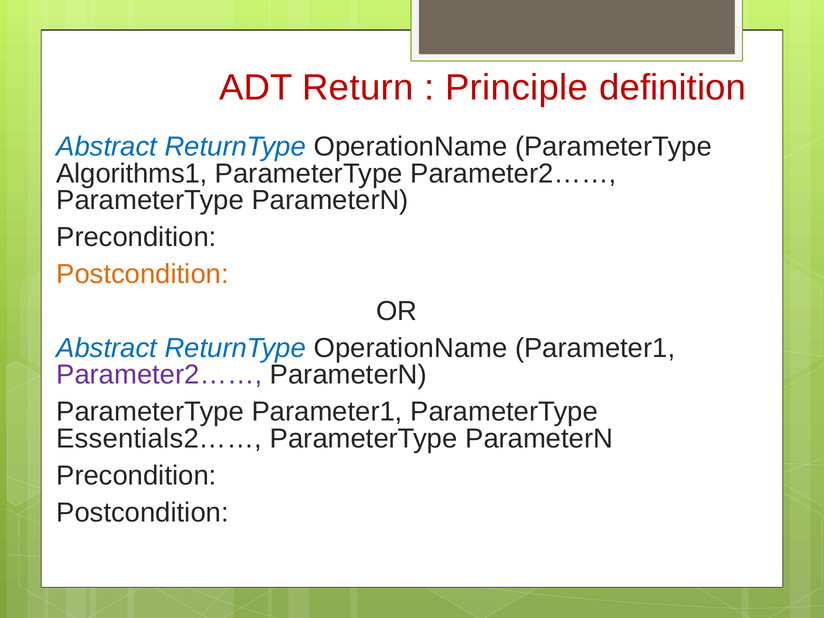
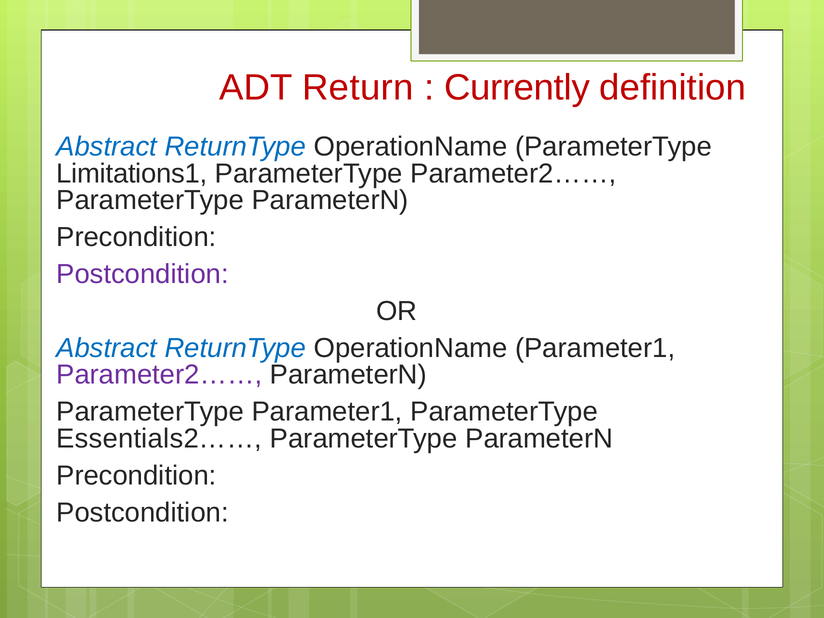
Principle: Principle -> Currently (517, 88)
Algorithms1: Algorithms1 -> Limitations1 (132, 174)
Postcondition colour: orange -> purple (142, 274)
